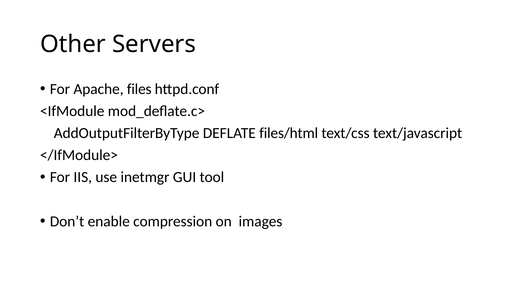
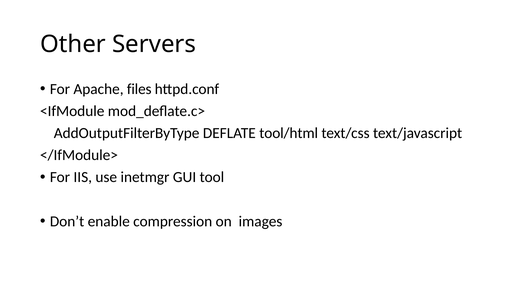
files/html: files/html -> tool/html (289, 133)
